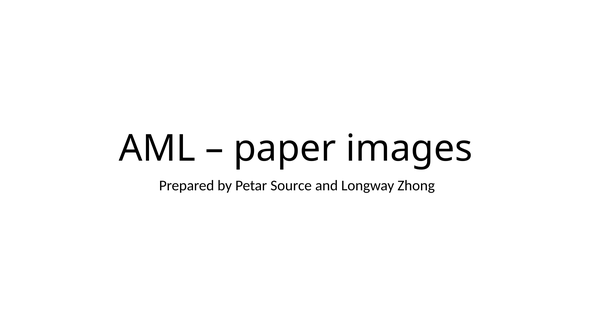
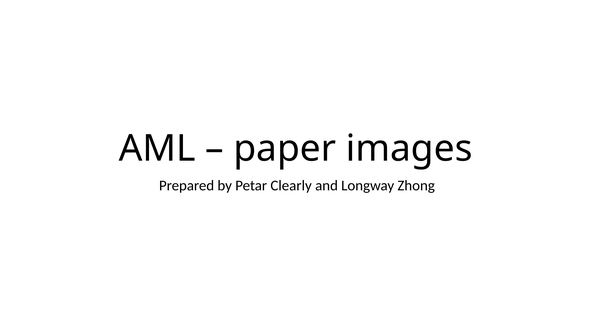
Source: Source -> Clearly (291, 186)
